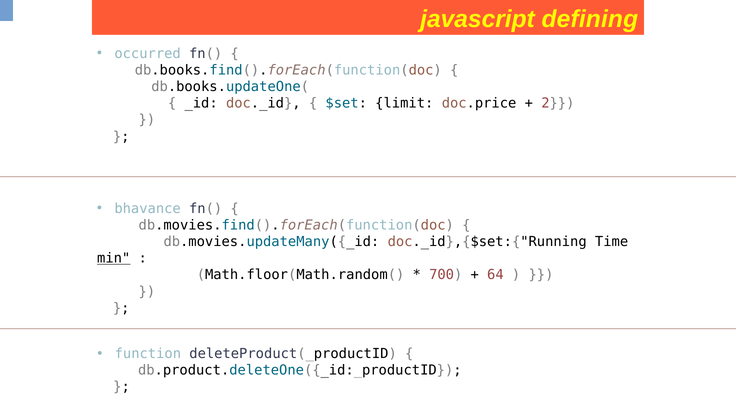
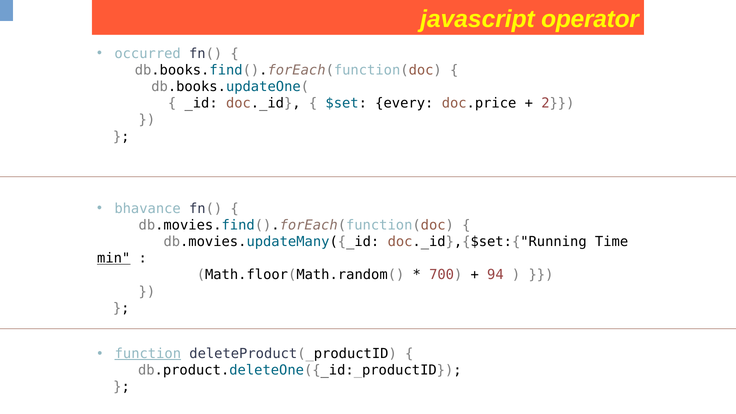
defining: defining -> operator (590, 19)
limit: limit -> every (404, 103)
64: 64 -> 94 (495, 275)
function underline: none -> present (148, 354)
